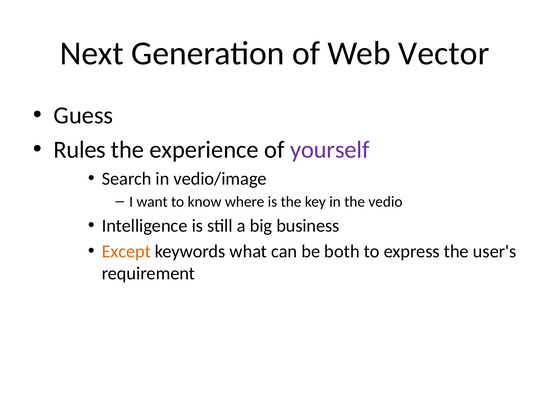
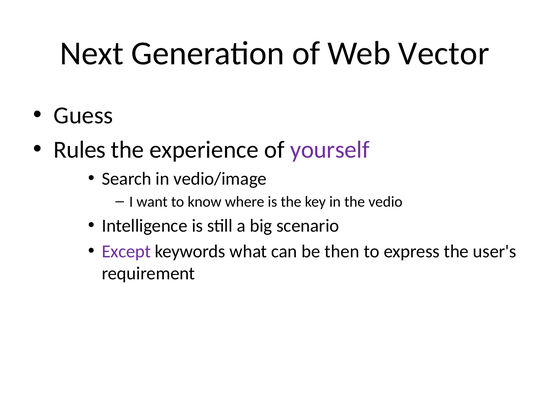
business: business -> scenario (308, 226)
Except colour: orange -> purple (126, 251)
both: both -> then (342, 251)
